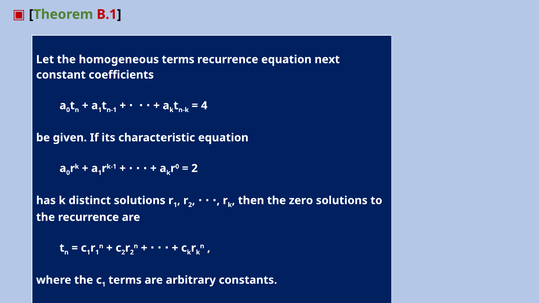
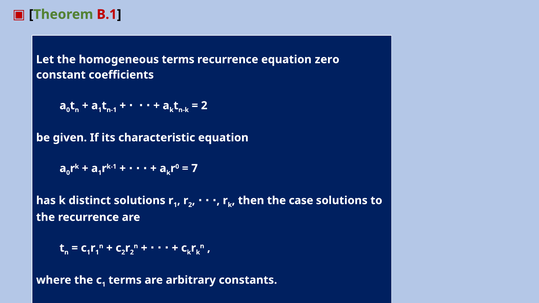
next: next -> zero (327, 60)
4: 4 -> 2 (204, 106)
2: 2 -> 7 (195, 168)
zero: zero -> case (301, 201)
